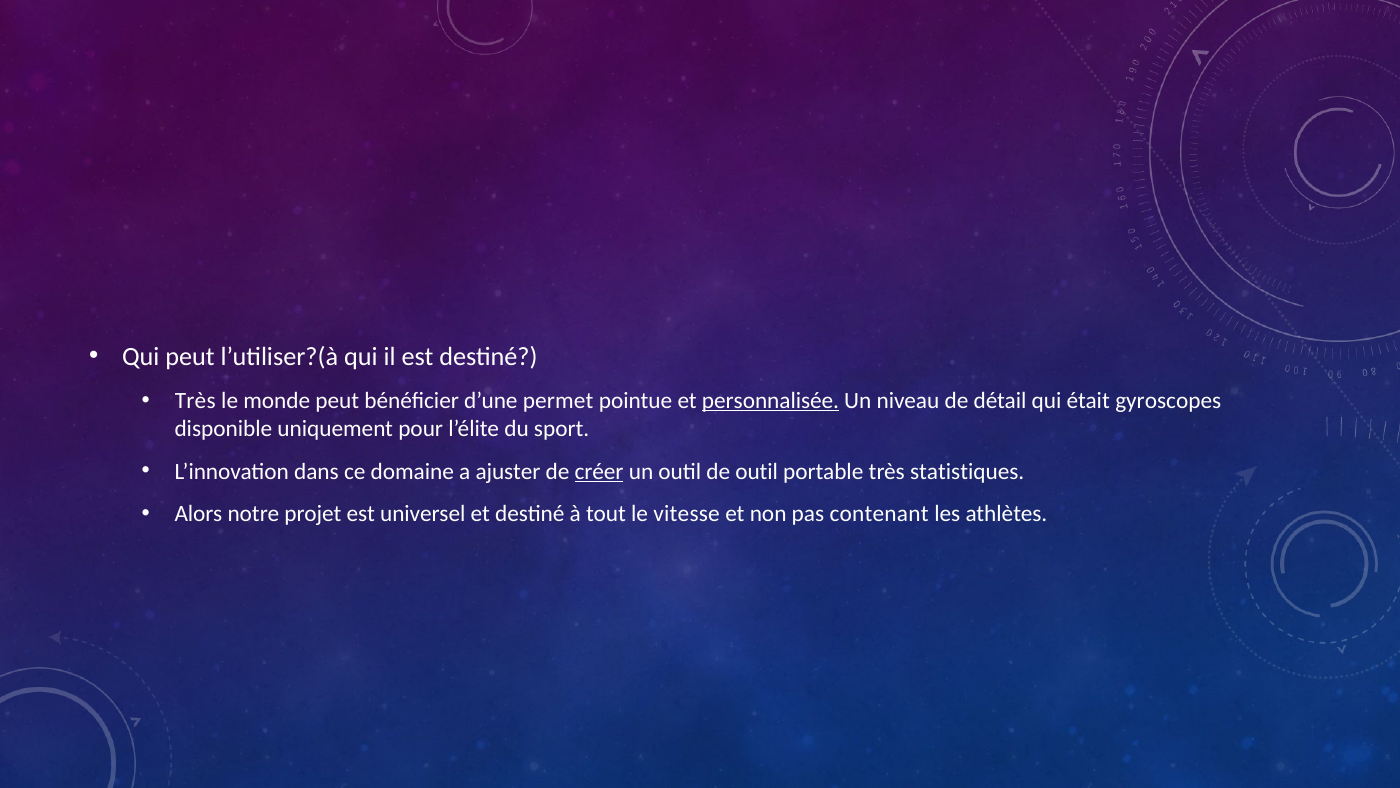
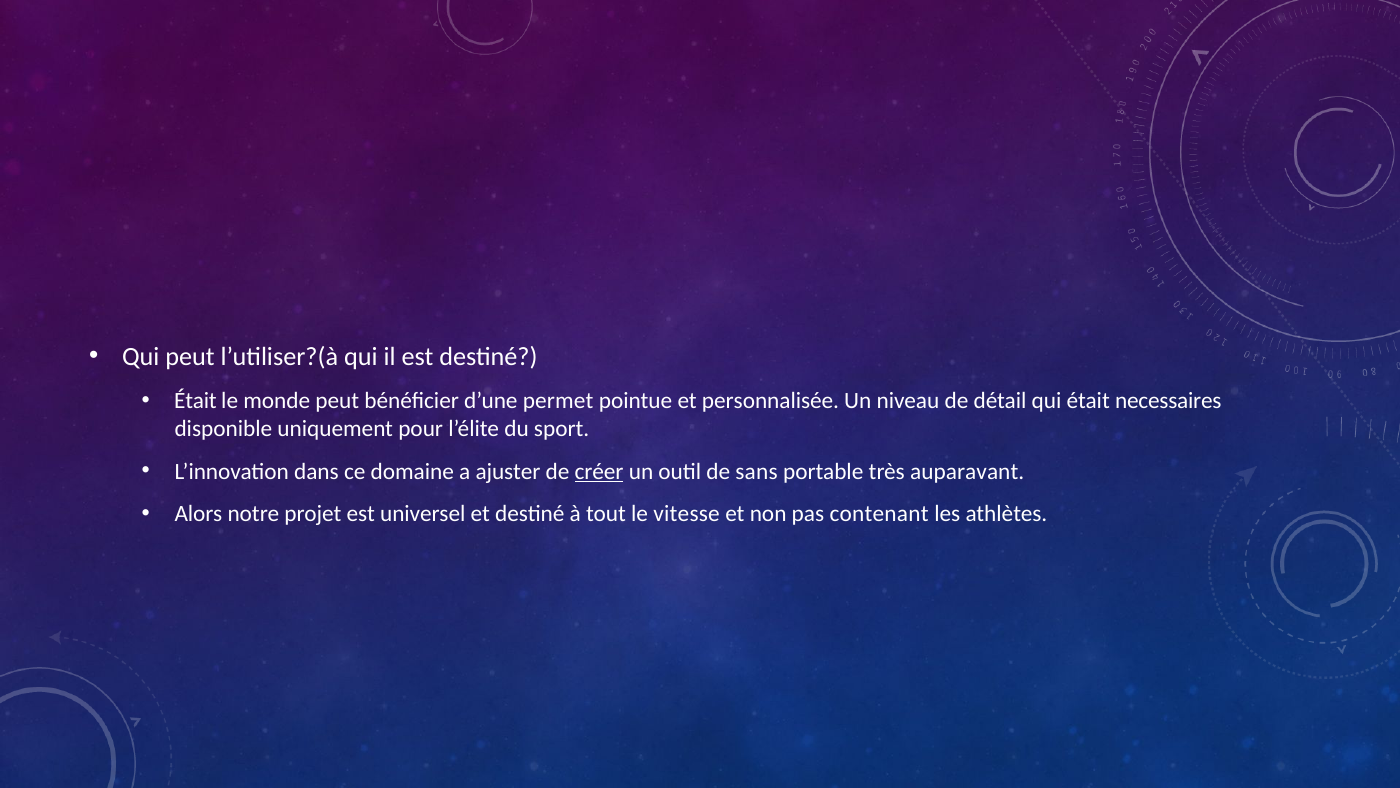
Très: Très -> Était (195, 400)
personnalisée underline: present -> none (771, 400)
gyroscopes: gyroscopes -> necessaires (1168, 400)
de outil: outil -> sans (757, 471)
statistiques: statistiques -> auparavant (967, 471)
